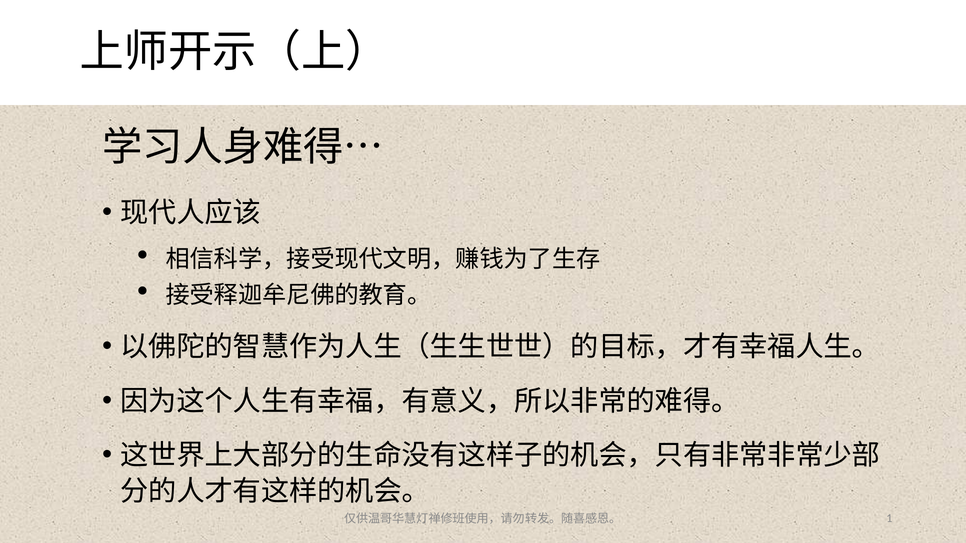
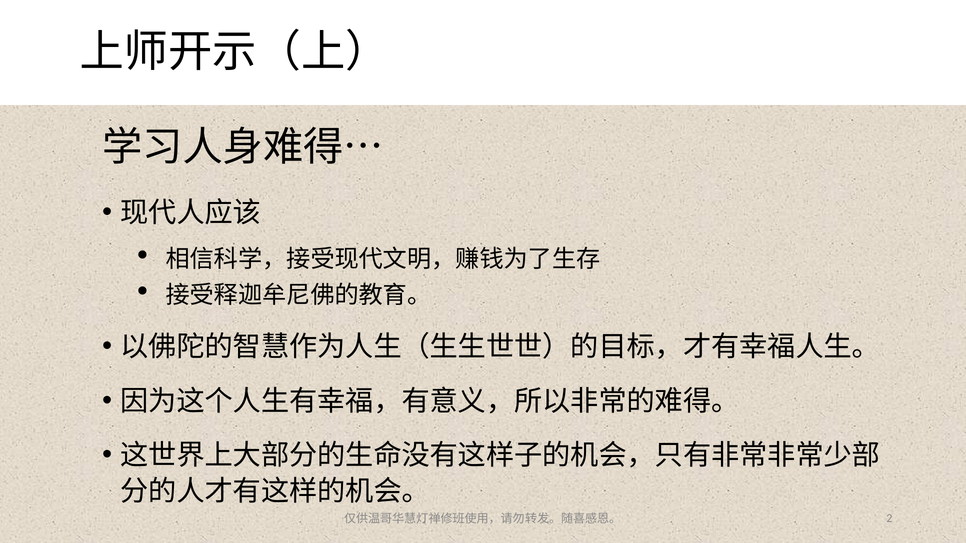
1: 1 -> 2 (889, 519)
